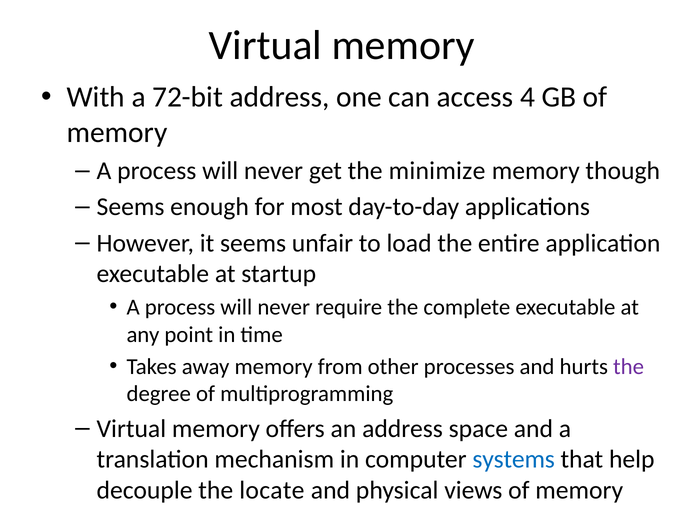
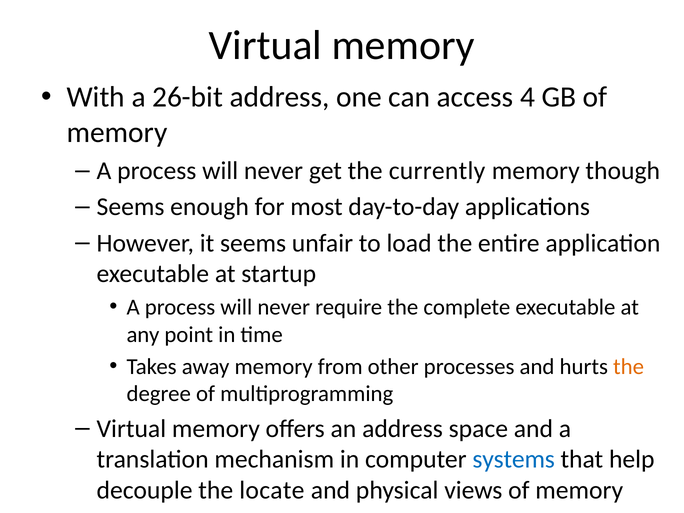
72-bit: 72-bit -> 26-bit (188, 97)
minimize: minimize -> currently (437, 171)
the colour: purple -> orange (629, 367)
